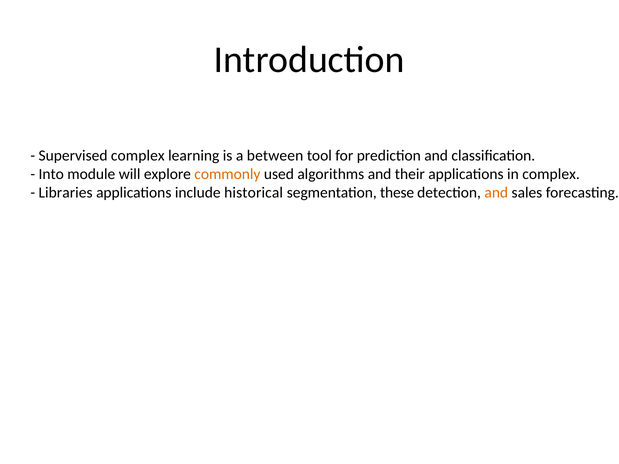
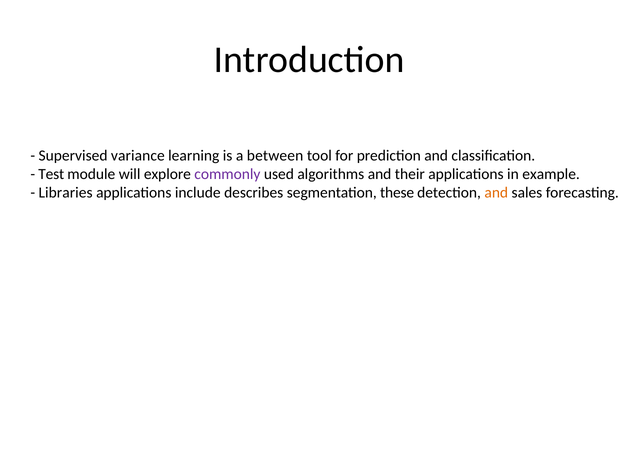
Supervised complex: complex -> variance (138, 156)
Into: Into -> Test (51, 174)
commonly colour: orange -> purple (227, 174)
in complex: complex -> example (551, 174)
historical: historical -> describes (254, 193)
